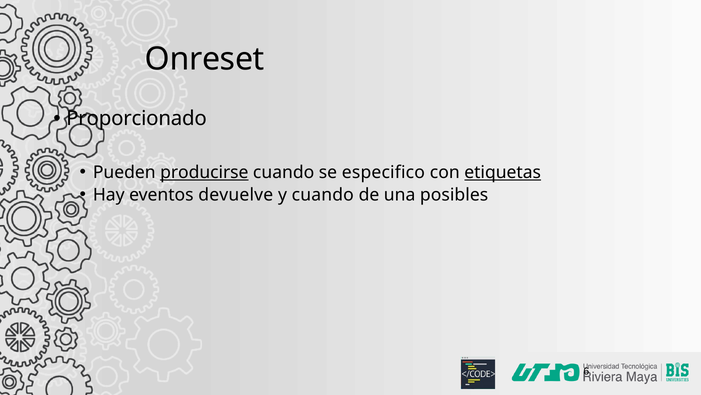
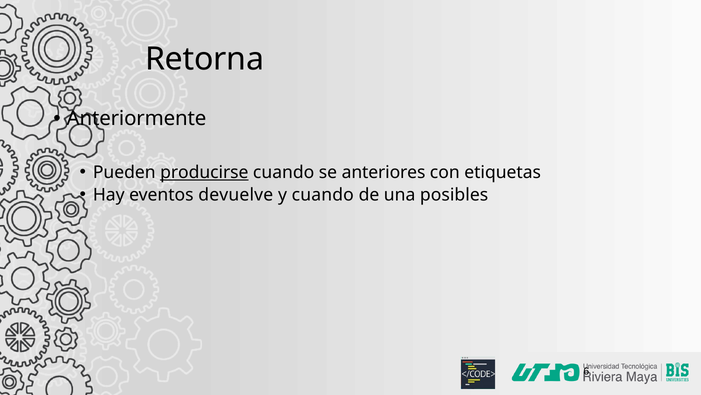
Onreset: Onreset -> Retorna (205, 59)
Proporcionado: Proporcionado -> Anteriormente (136, 118)
especifico: especifico -> anteriores (384, 172)
etiquetas underline: present -> none (503, 172)
